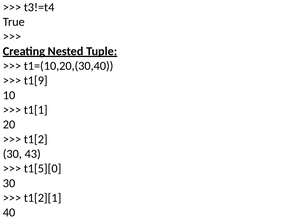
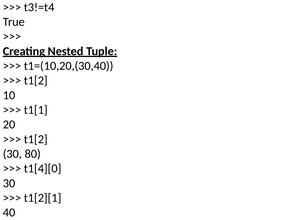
t1[9: t1[9 -> t1[2 (36, 80)
43: 43 -> 80 (33, 154)
t1[5][0: t1[5][0 -> t1[4][0 (43, 168)
